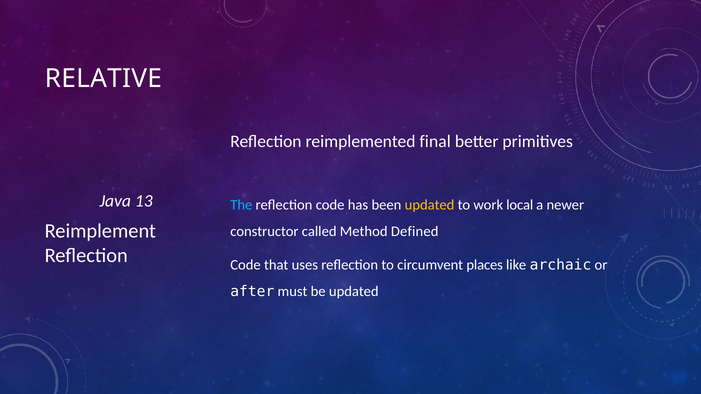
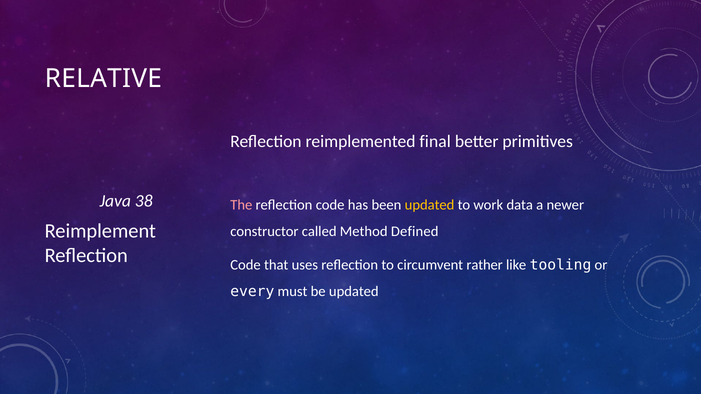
13: 13 -> 38 (144, 201)
The colour: light blue -> pink (241, 205)
local: local -> data (520, 205)
places: places -> rather (485, 265)
archaic: archaic -> tooling (561, 265)
after: after -> every (252, 292)
